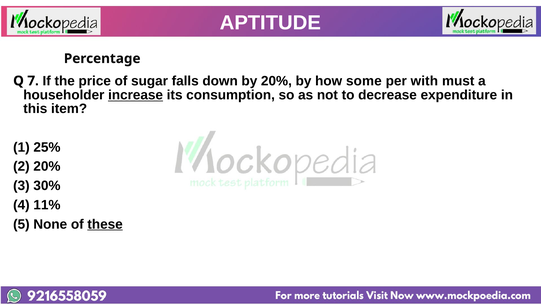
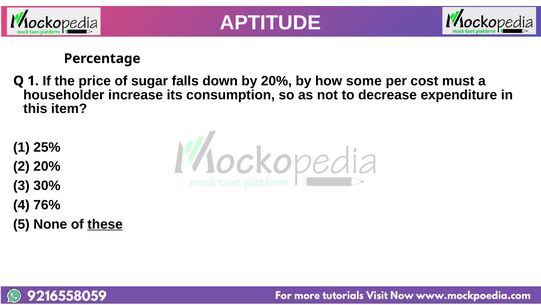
Q 7: 7 -> 1 (31, 81)
with: with -> cost (424, 81)
increase underline: present -> none (136, 95)
11%: 11% -> 76% (47, 205)
